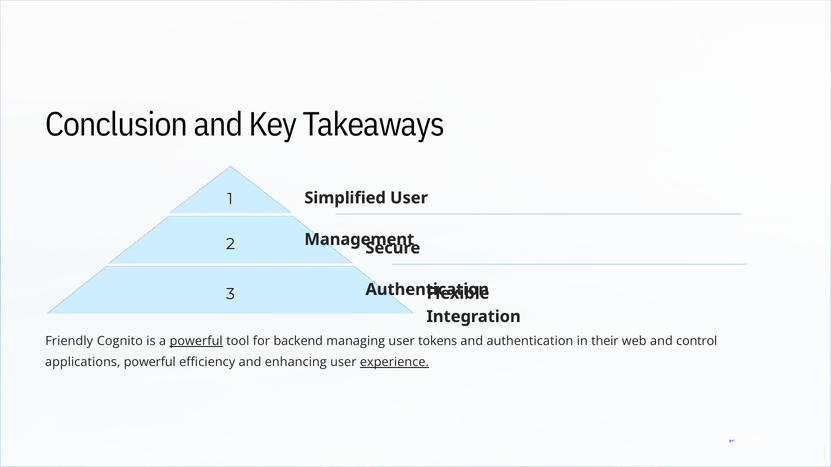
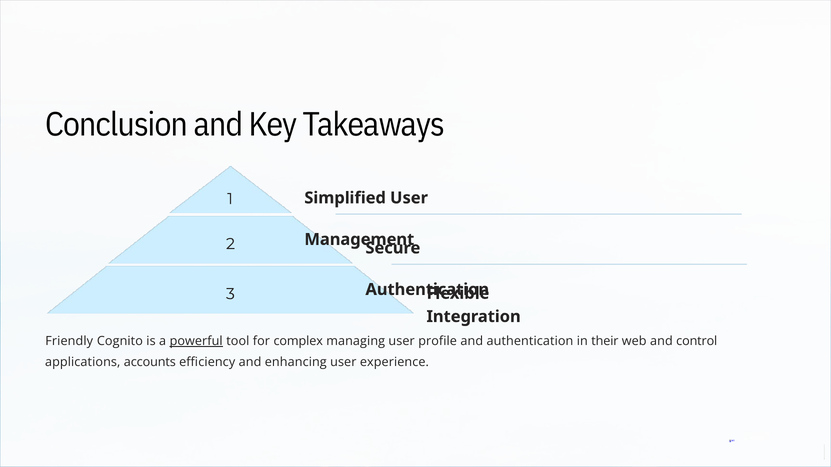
backend: backend -> complex (298, 341)
tokens: tokens -> profile (438, 341)
applications powerful: powerful -> accounts (150, 362)
experience underline: present -> none (394, 362)
